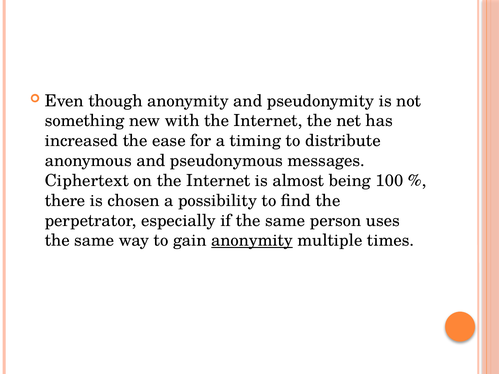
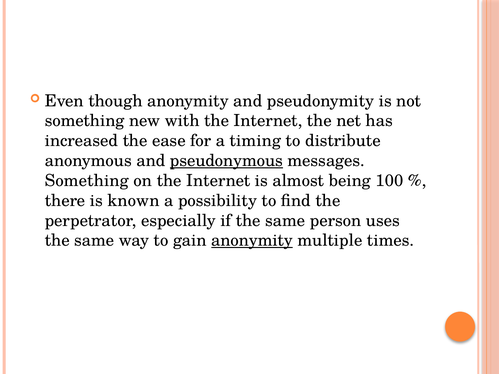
pseudonymous underline: none -> present (226, 161)
Ciphertext: Ciphertext -> Something (87, 181)
chosen: chosen -> known (133, 201)
